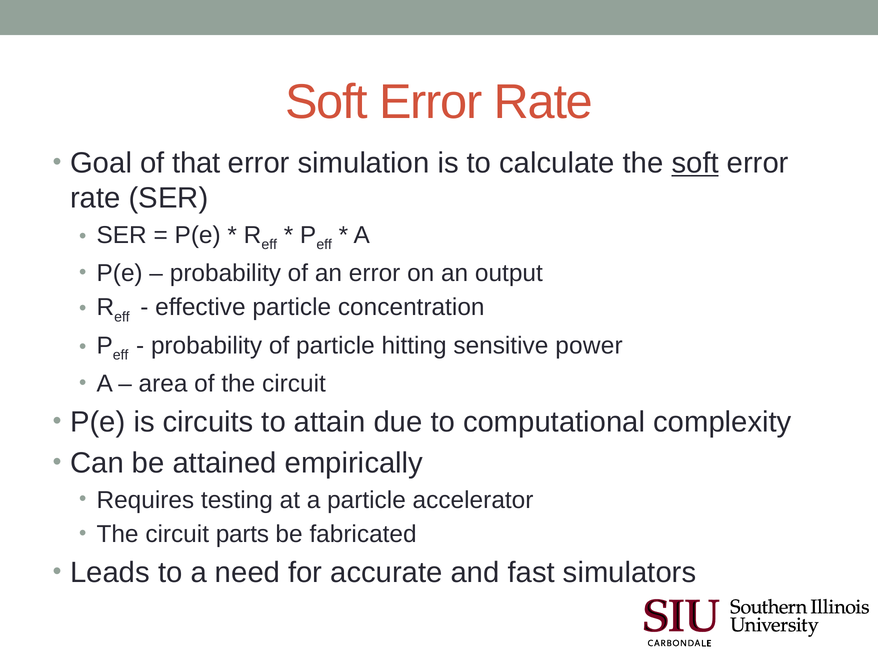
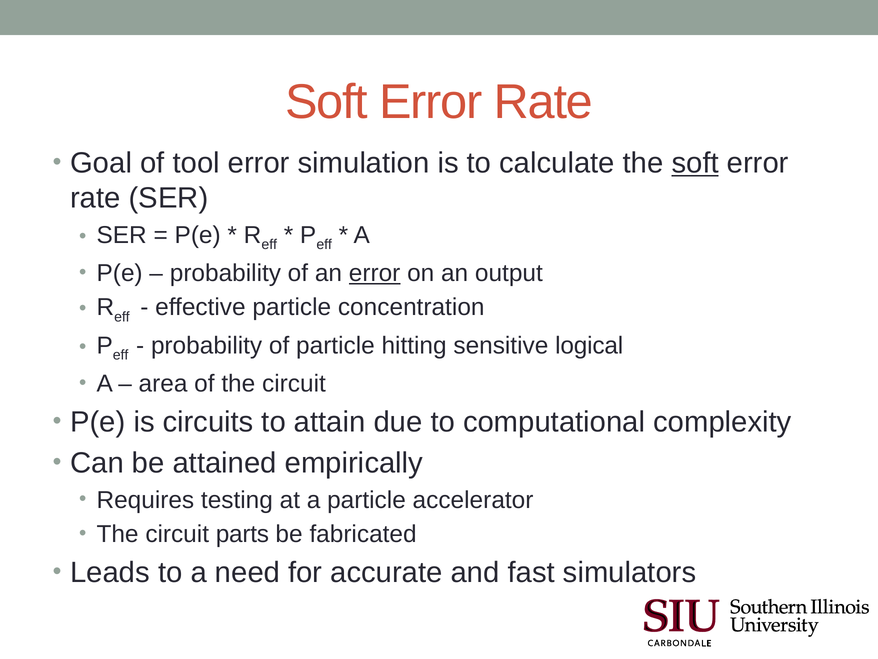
that: that -> tool (196, 163)
error underline: none -> present (375, 273)
power: power -> logical (589, 345)
